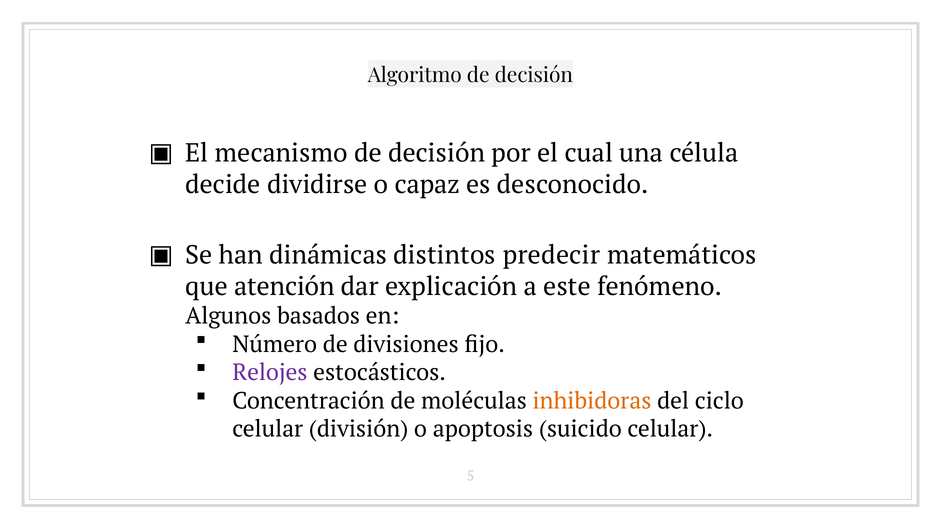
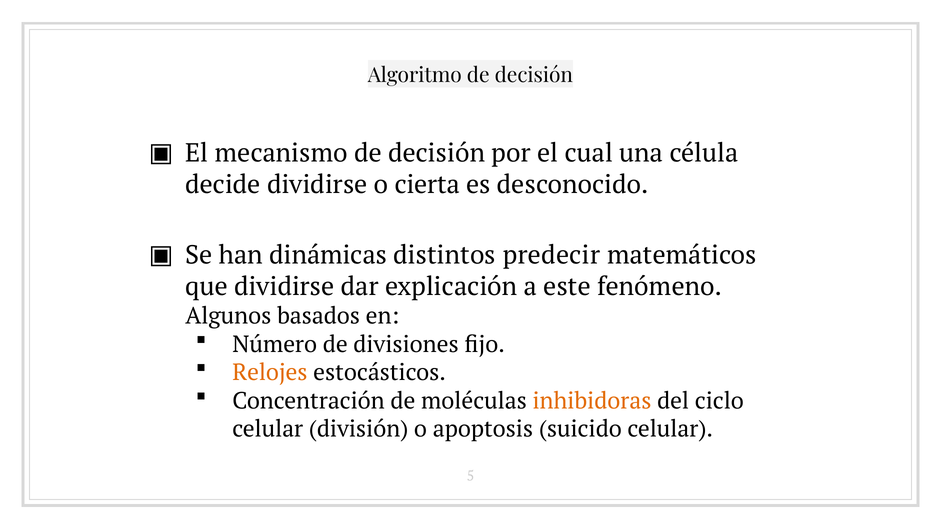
capaz: capaz -> cierta (427, 185)
que atención: atención -> dividirse (284, 287)
Relojes colour: purple -> orange (270, 373)
